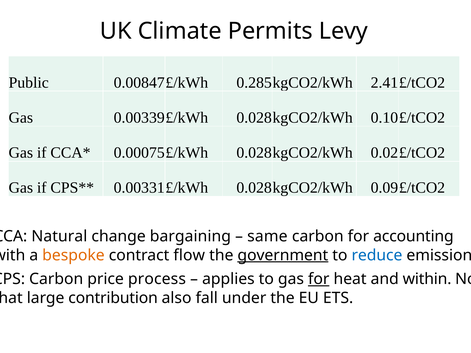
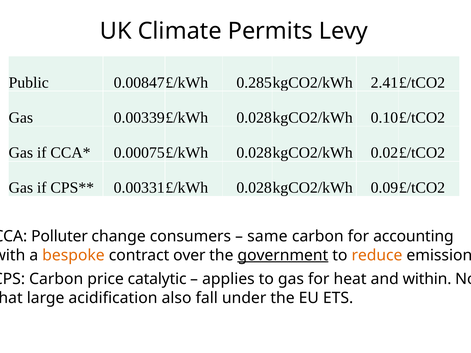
Natural: Natural -> Polluter (59, 237)
bargaining: bargaining -> consumers (190, 237)
flow: flow -> over (189, 255)
reduce colour: blue -> orange (377, 255)
process: process -> catalytic (157, 279)
for underline: present -> none (319, 279)
contribution: contribution -> acidification (113, 298)
